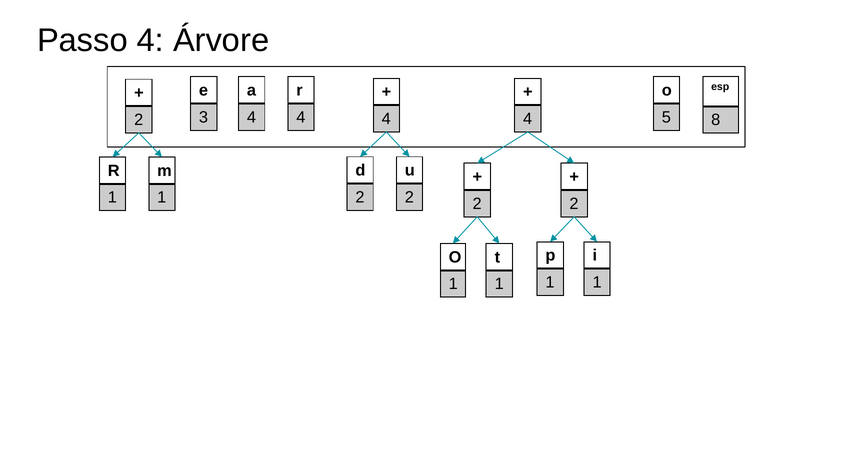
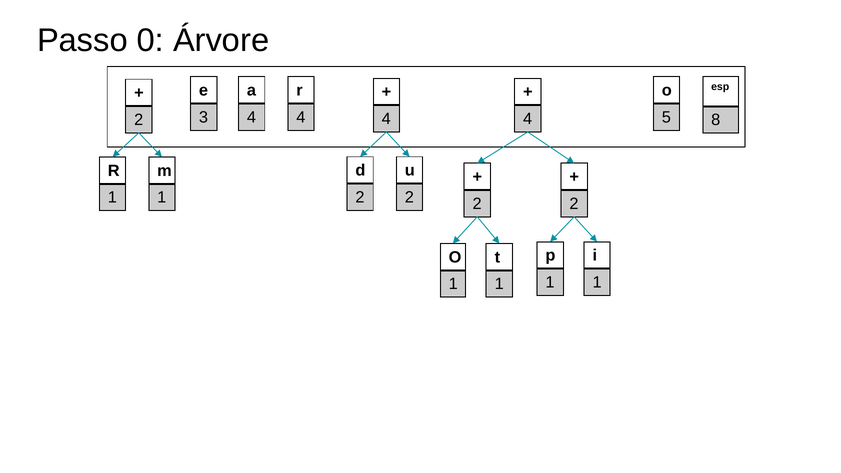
Passo 4: 4 -> 0 (150, 41)
